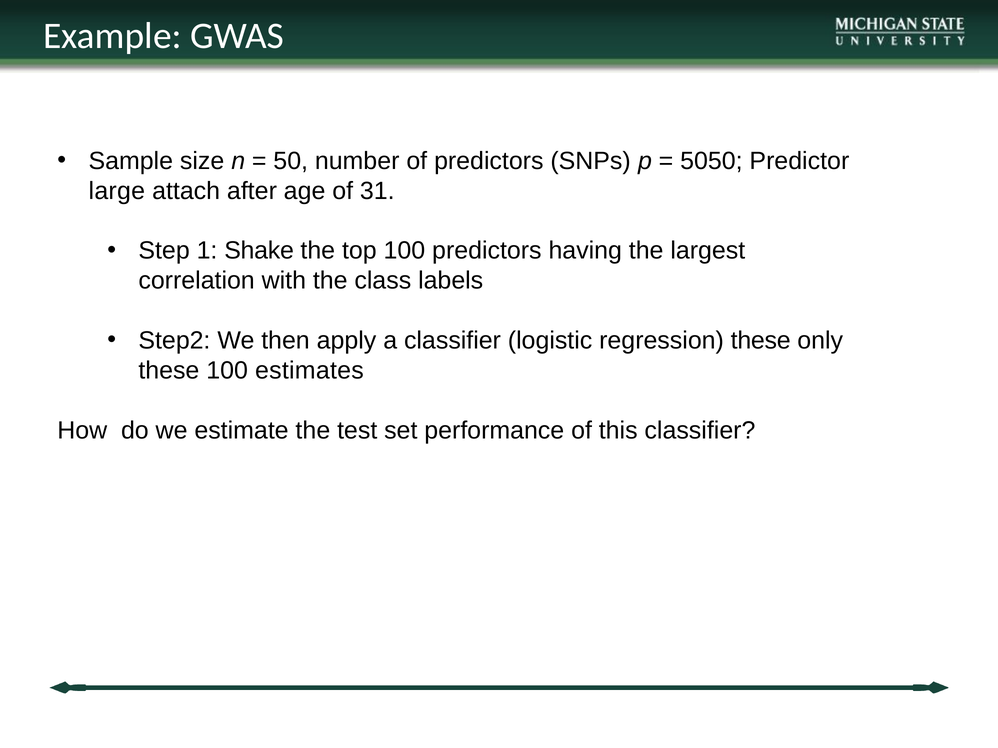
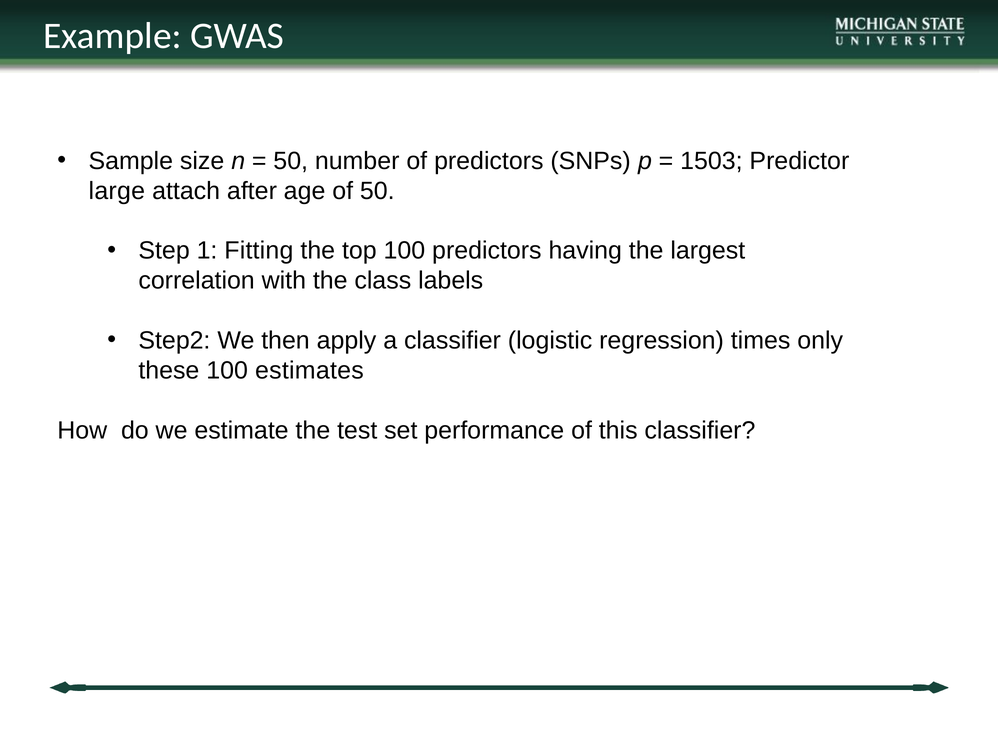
5050: 5050 -> 1503 (711, 161)
of 31: 31 -> 50 (377, 191)
Shake: Shake -> Fitting (259, 251)
regression these: these -> times (761, 341)
